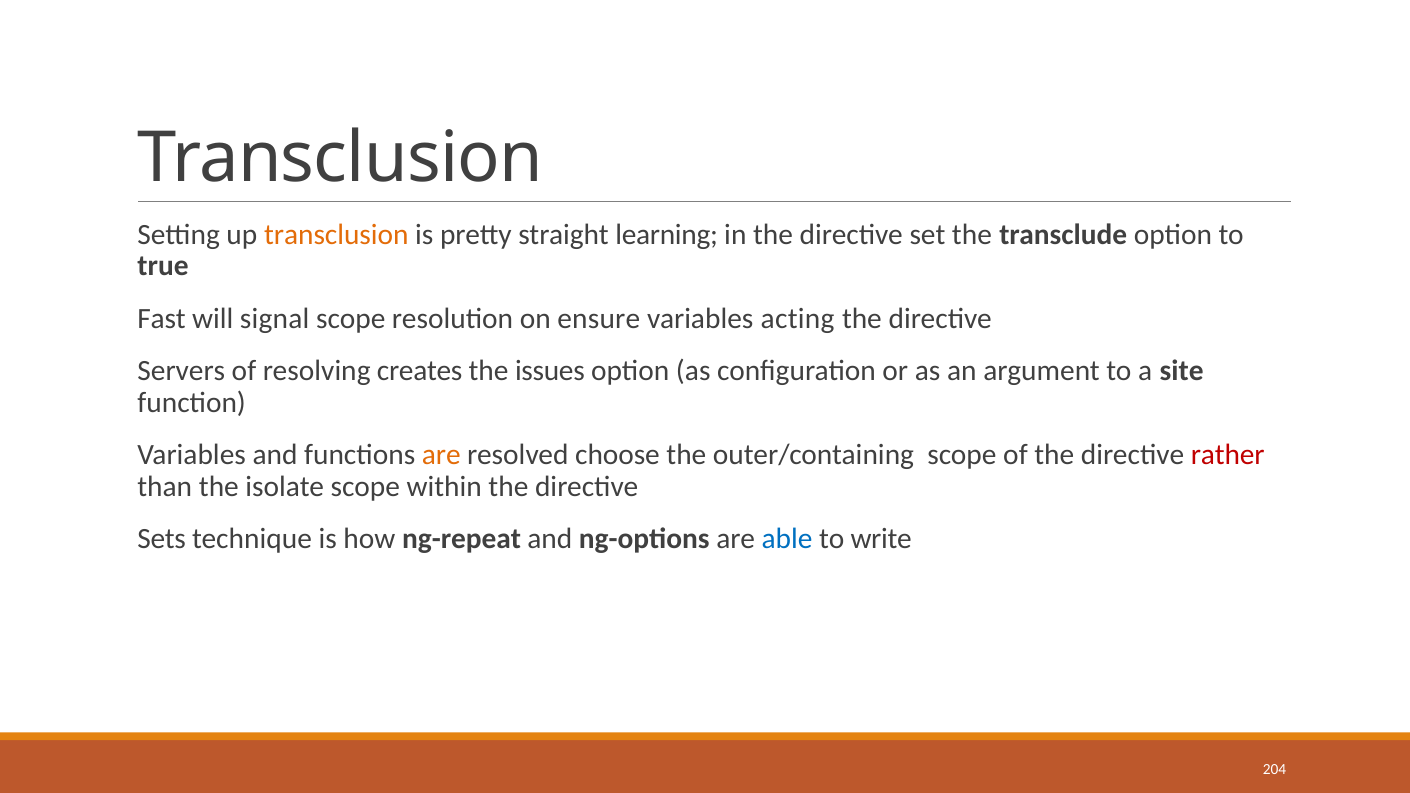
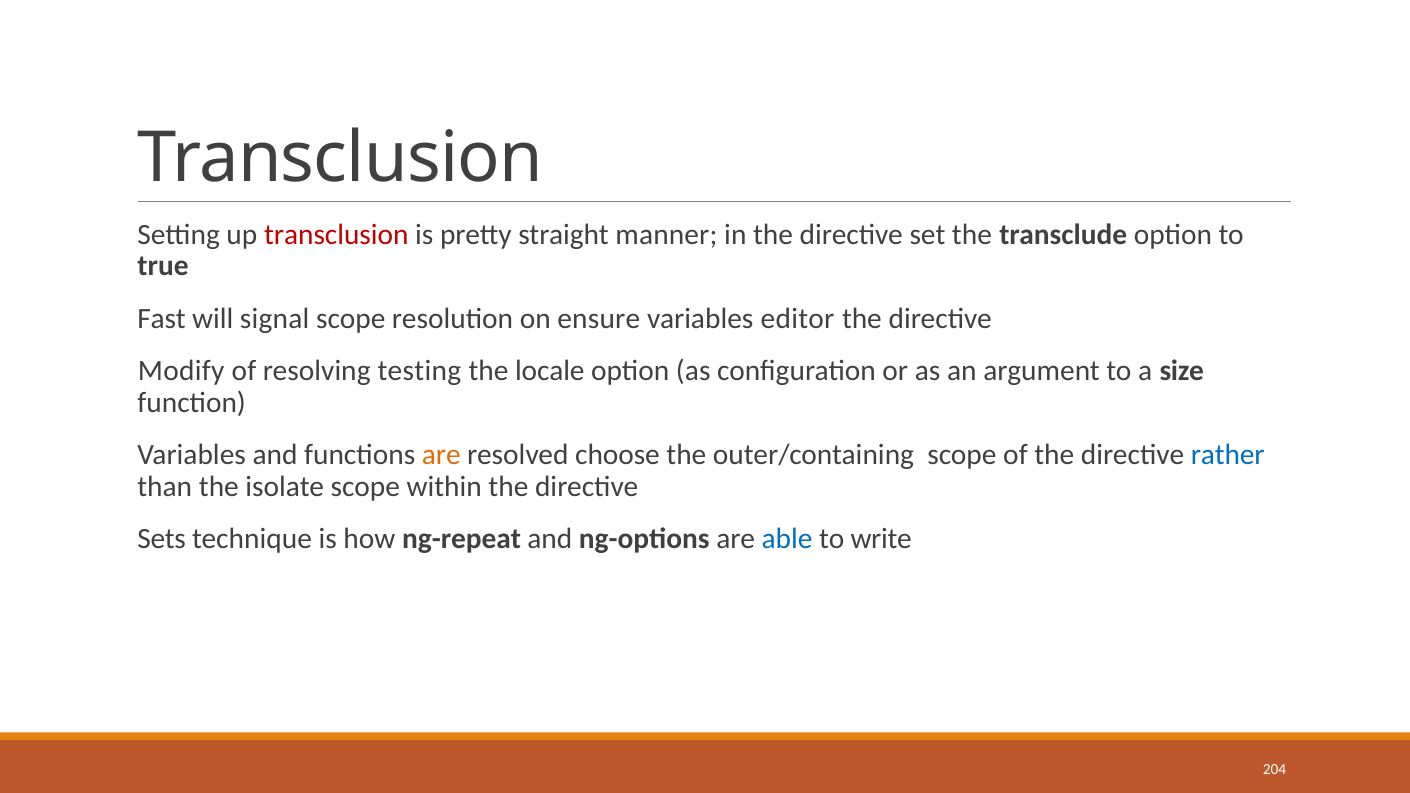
transclusion colour: orange -> red (336, 234)
learning: learning -> manner (666, 234)
acting: acting -> editor (798, 318)
Servers: Servers -> Modify (181, 371)
creates: creates -> testing (419, 371)
issues: issues -> locale (550, 371)
site: site -> size (1182, 371)
rather colour: red -> blue (1228, 455)
